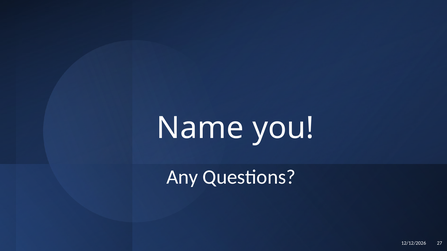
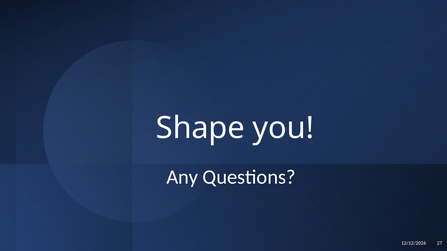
Name: Name -> Shape (200, 128)
